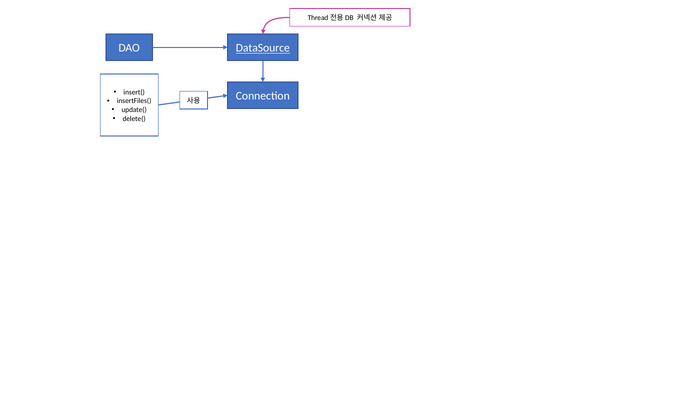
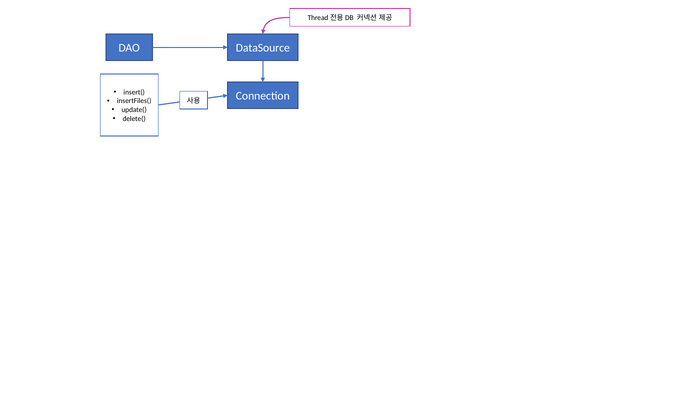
DataSource underline: present -> none (263, 48)
